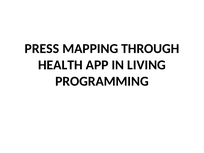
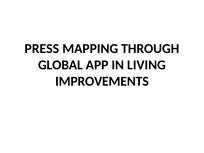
HEALTH: HEALTH -> GLOBAL (60, 65)
PROGRAMMING: PROGRAMMING -> IMPROVEMENTS (102, 81)
